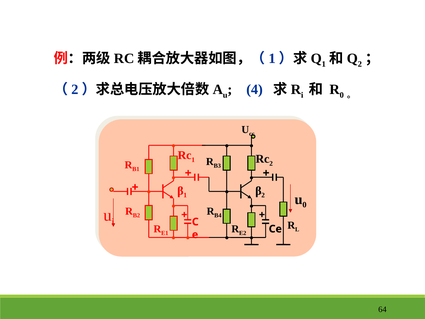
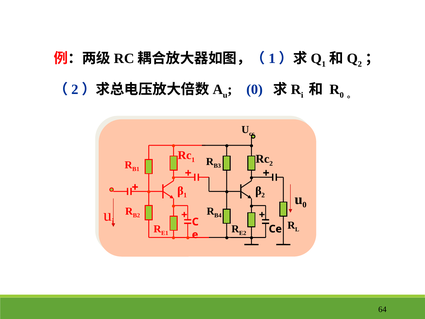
4: 4 -> 0 (255, 90)
